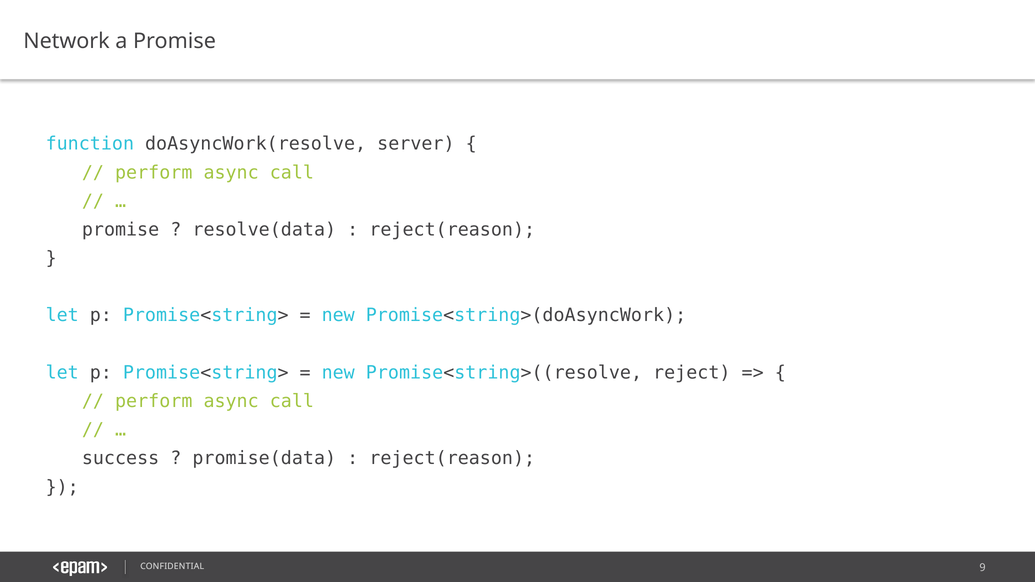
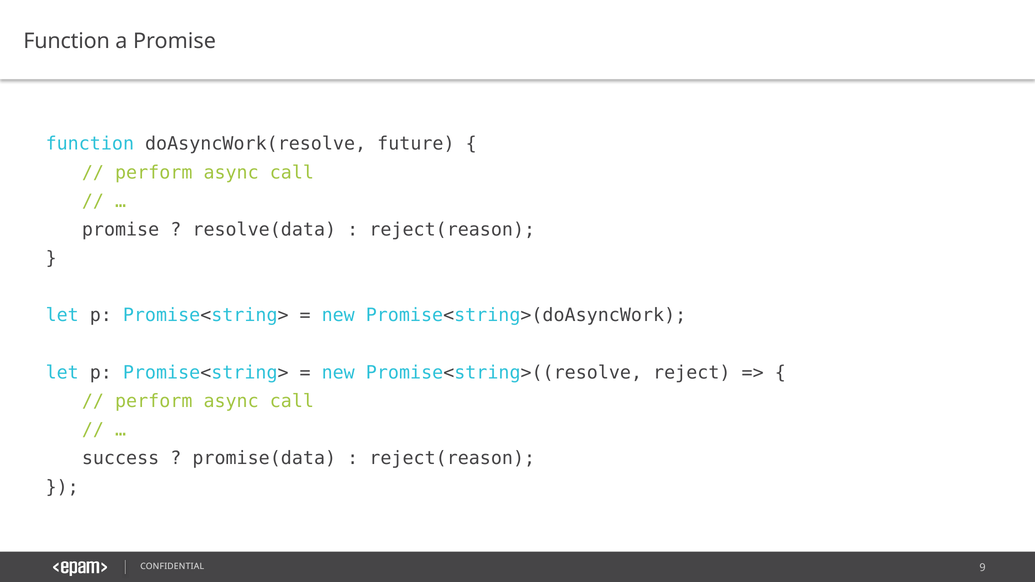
Network: Network -> Function (67, 41)
server: server -> future (416, 144)
